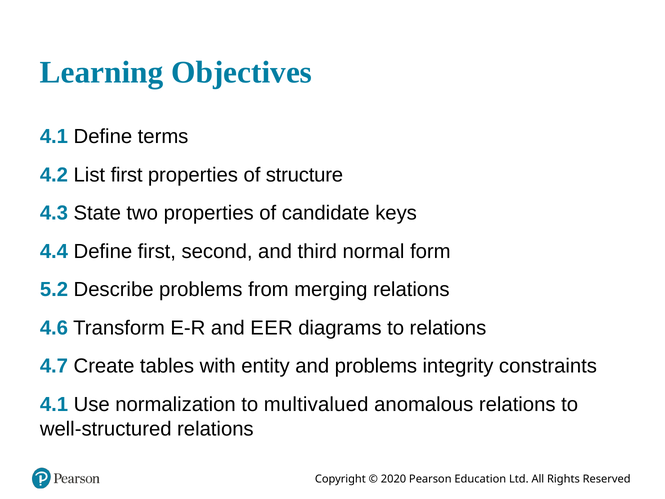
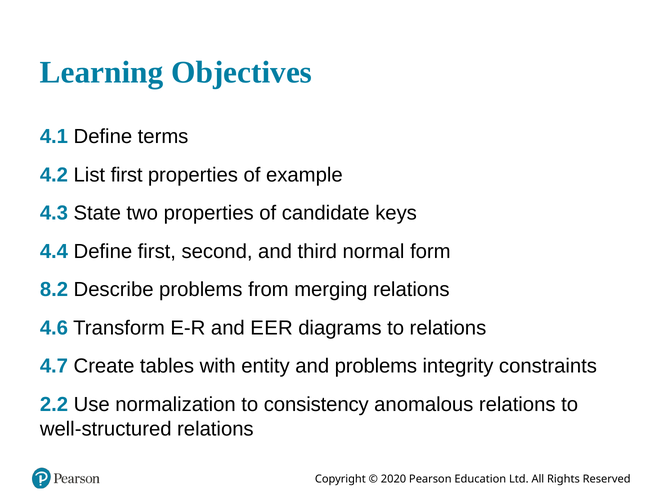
structure: structure -> example (304, 175)
5.2: 5.2 -> 8.2 (54, 290)
4.1: 4.1 -> 2.2 (54, 404)
multivalued: multivalued -> consistency (316, 404)
